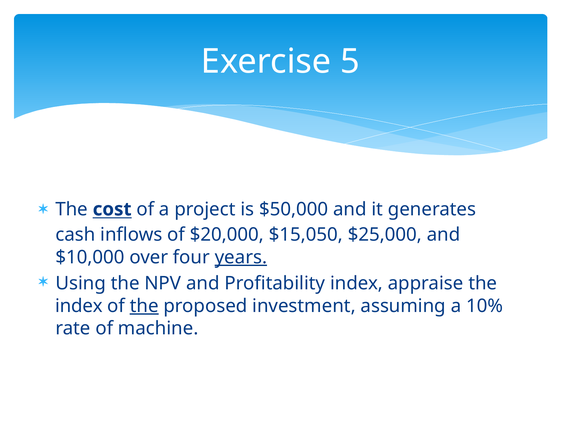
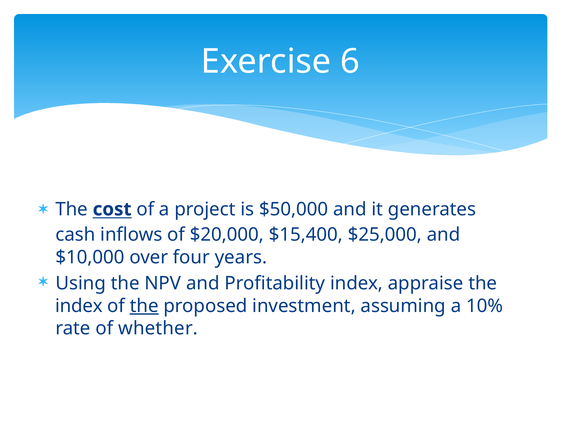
5: 5 -> 6 (350, 62)
$15,050: $15,050 -> $15,400 (306, 235)
years underline: present -> none (241, 257)
machine: machine -> whether (158, 328)
